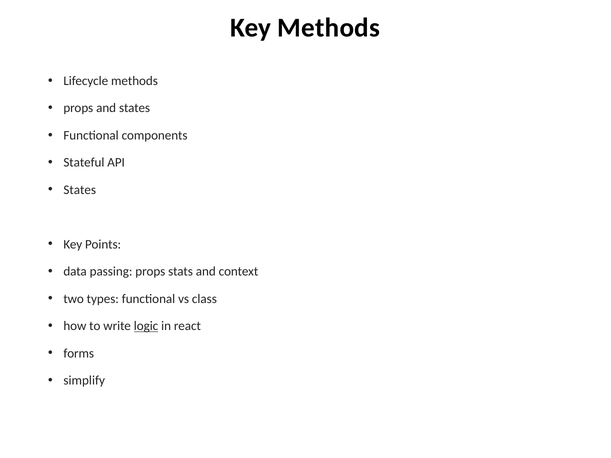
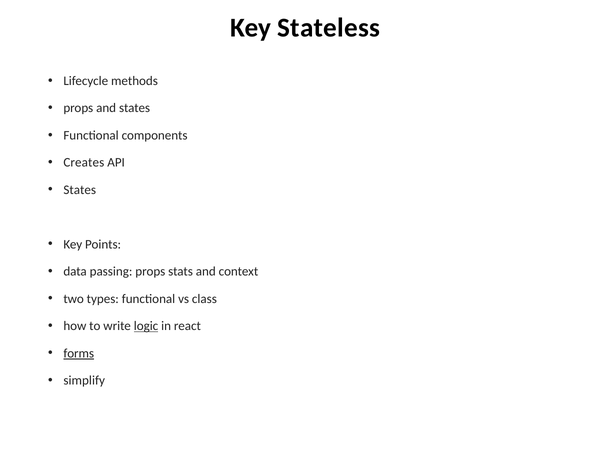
Key Methods: Methods -> Stateless (329, 28)
Stateful: Stateful -> Creates (84, 163)
forms underline: none -> present (79, 354)
